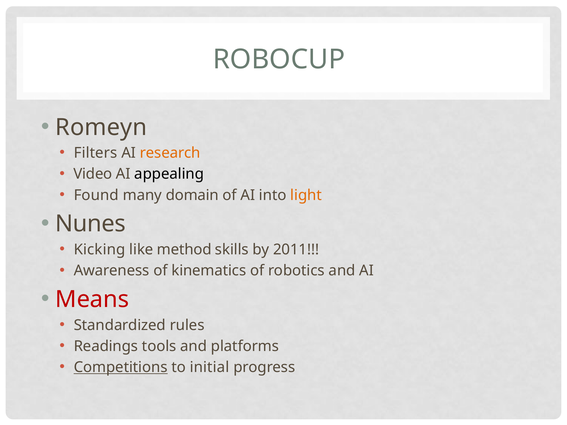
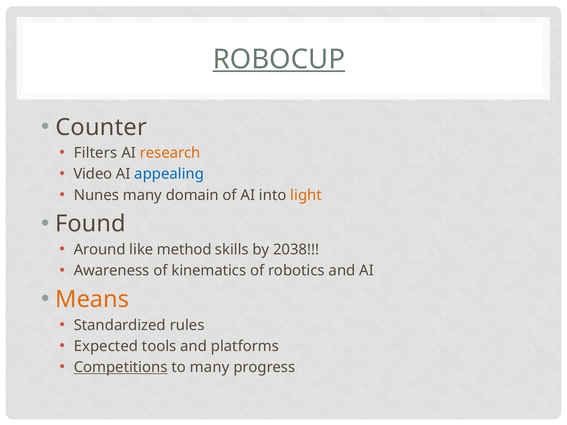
ROBOCUP underline: none -> present (279, 59)
Romeyn: Romeyn -> Counter (101, 127)
appealing colour: black -> blue (169, 174)
Found: Found -> Nunes (96, 195)
Nunes: Nunes -> Found (90, 224)
Kicking: Kicking -> Around (100, 250)
2011: 2011 -> 2038 (296, 250)
Means colour: red -> orange (92, 300)
Readings: Readings -> Expected (106, 346)
to initial: initial -> many (210, 367)
